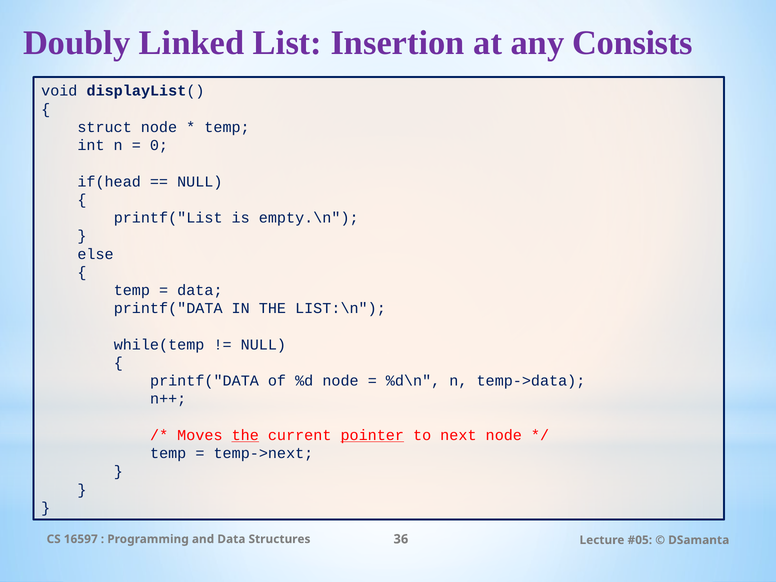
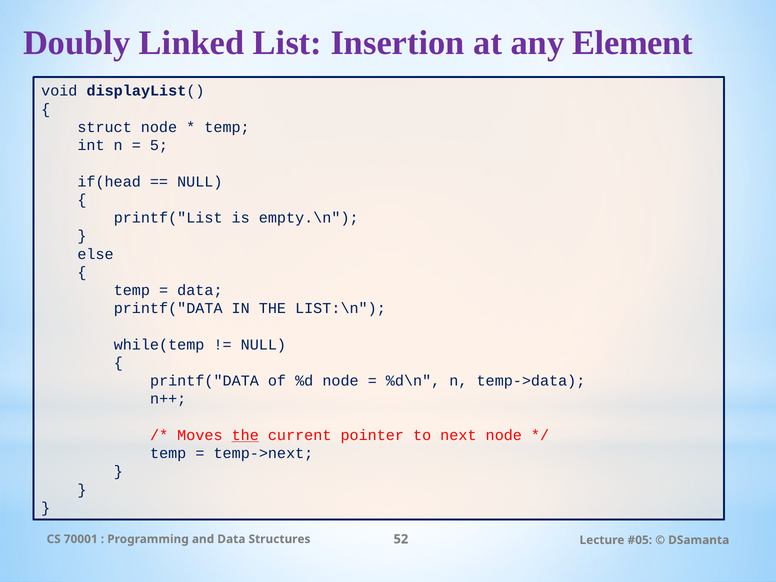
Consists: Consists -> Element (633, 43)
0: 0 -> 5 (159, 145)
pointer underline: present -> none (372, 435)
16597: 16597 -> 70001 (81, 539)
36: 36 -> 52 (401, 539)
